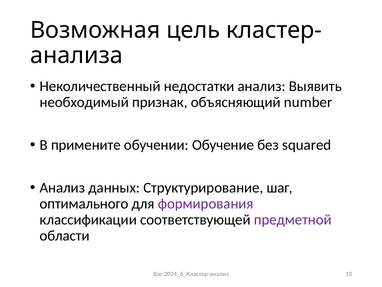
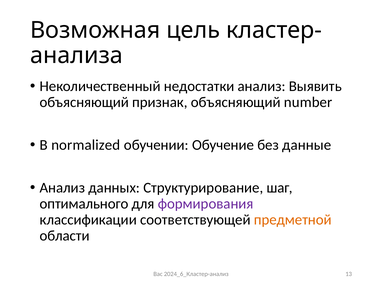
необходимый: необходимый -> объясняющий (84, 102)
примените: примените -> normalized (86, 145)
squared: squared -> данные (307, 145)
предметной colour: purple -> orange (293, 219)
